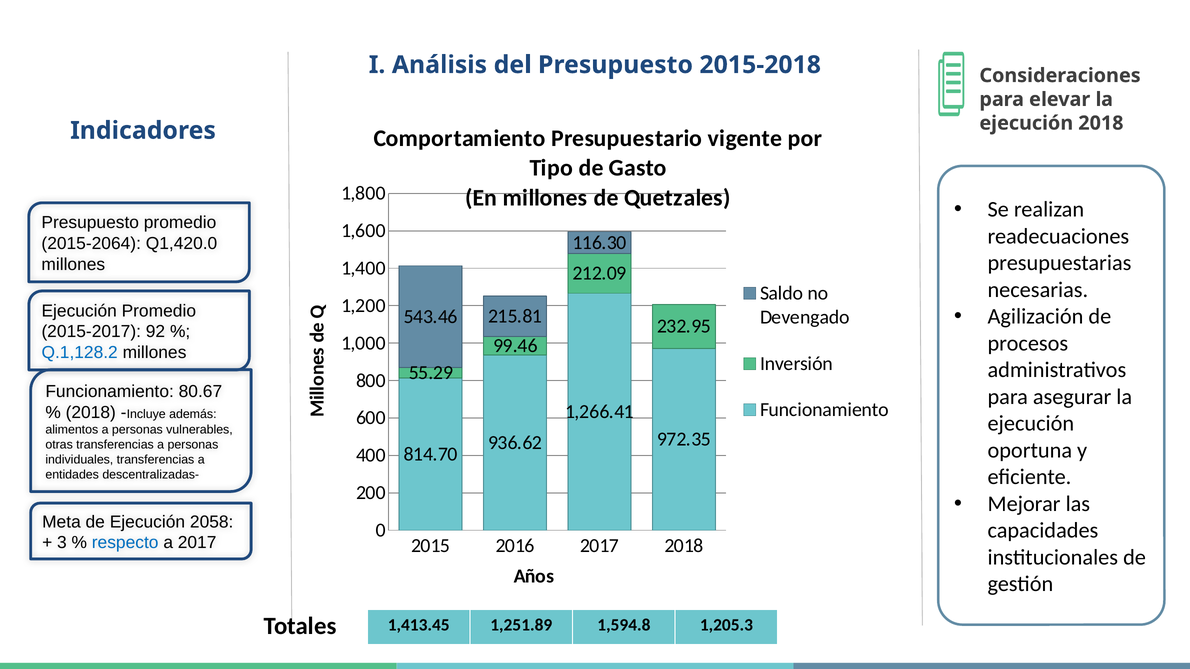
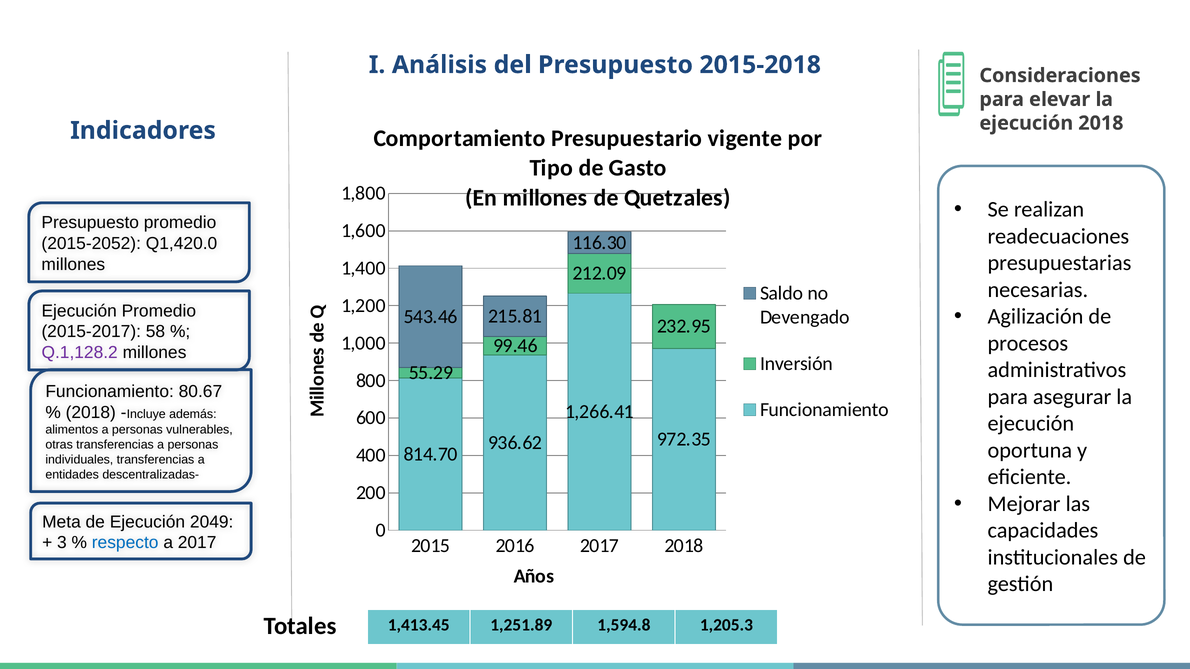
2015-2064: 2015-2064 -> 2015-2052 (91, 244)
92: 92 -> 58 (155, 332)
Q.1,128.2 colour: blue -> purple (80, 353)
2058: 2058 -> 2049 (212, 522)
